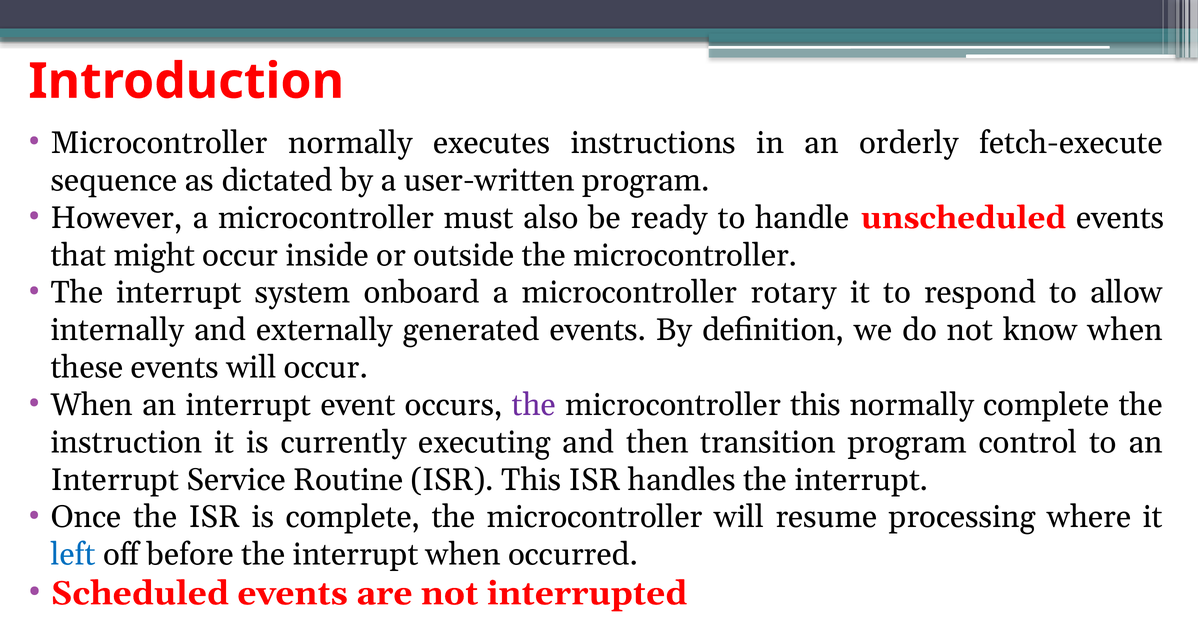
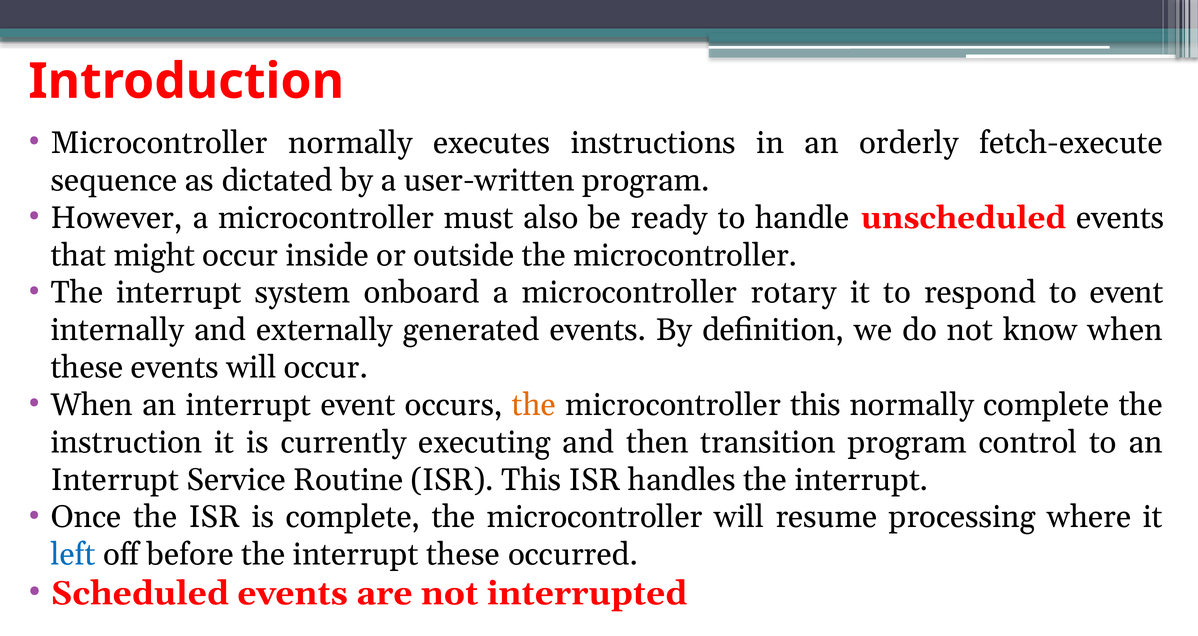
to allow: allow -> event (1127, 293)
the colour: purple -> orange (534, 405)
interrupt when: when -> these (463, 555)
